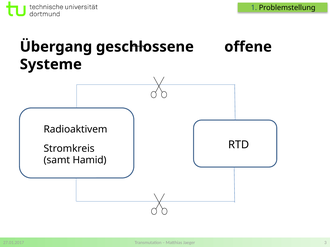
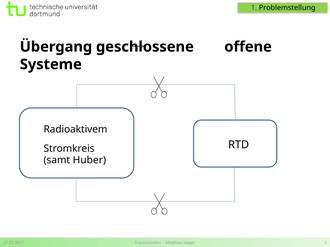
Hamid: Hamid -> Huber (89, 160)
